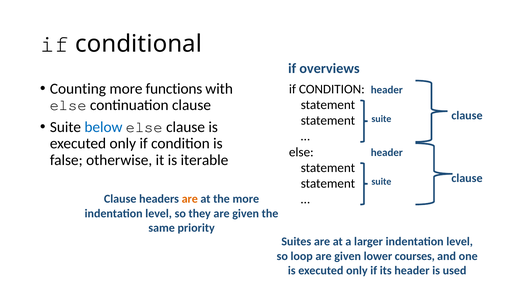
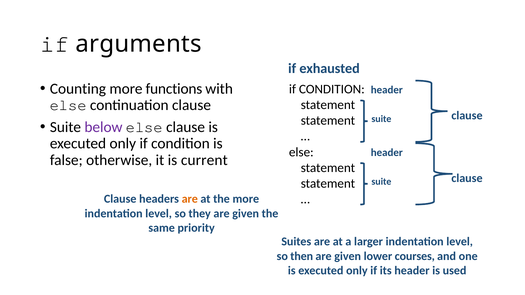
conditional: conditional -> arguments (139, 44)
overviews: overviews -> exhausted (330, 68)
below colour: blue -> purple (103, 127)
iterable: iterable -> current (204, 160)
loop: loop -> then (302, 256)
